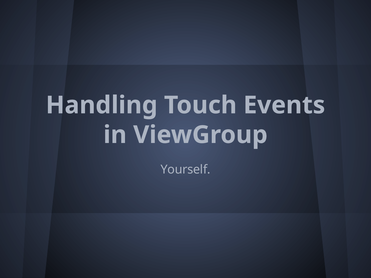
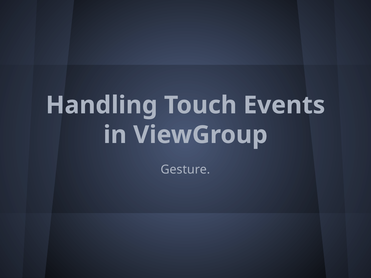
Yourself: Yourself -> Gesture (185, 170)
